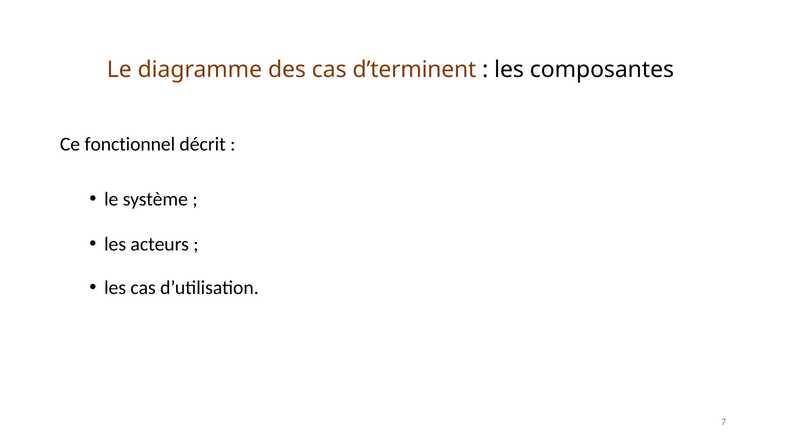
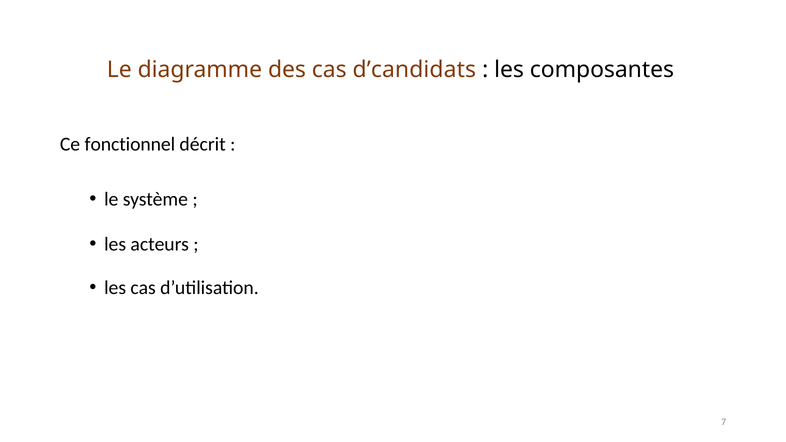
d’terminent: d’terminent -> d’candidats (414, 70)
